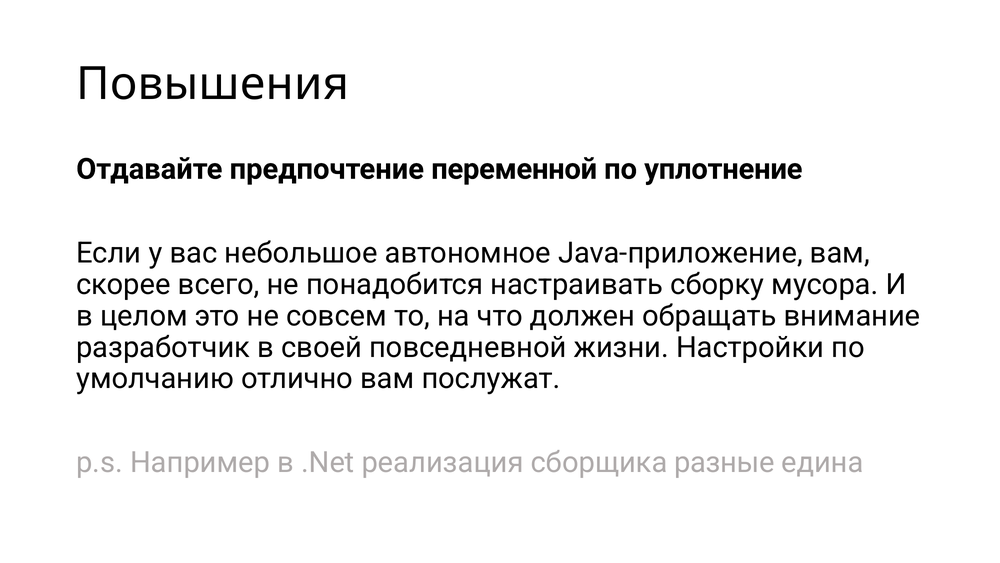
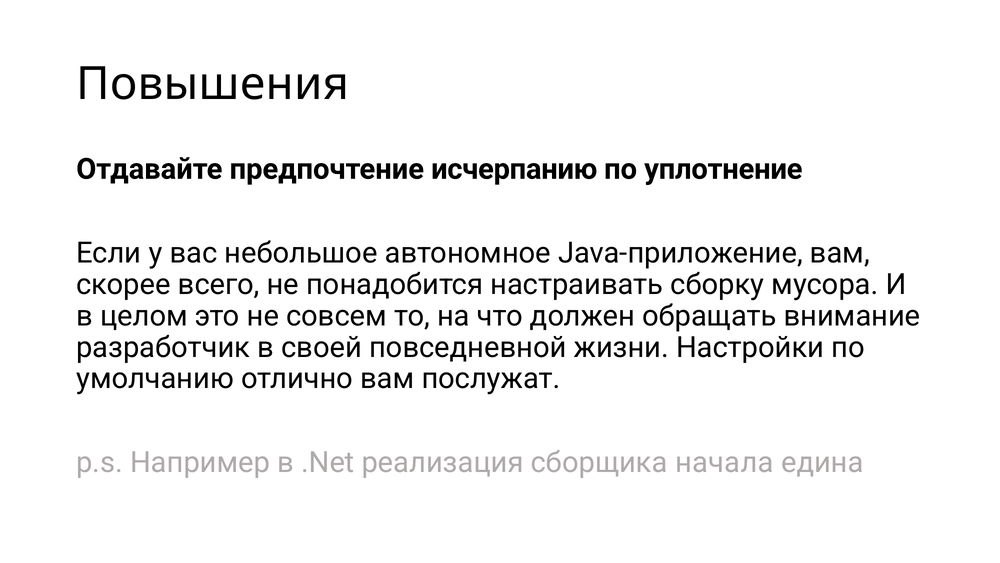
переменной: переменной -> исчерпанию (514, 169)
разные: разные -> начала (724, 462)
